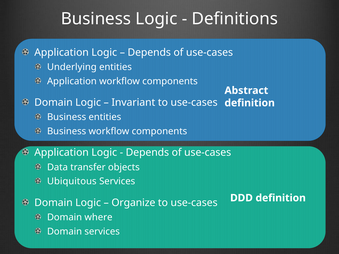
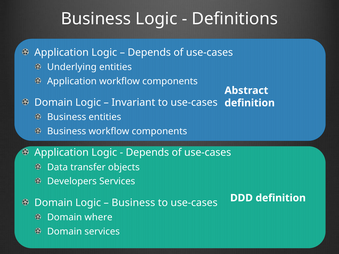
Ubiquitous: Ubiquitous -> Developers (72, 182)
Organize: Organize -> Business (133, 203)
